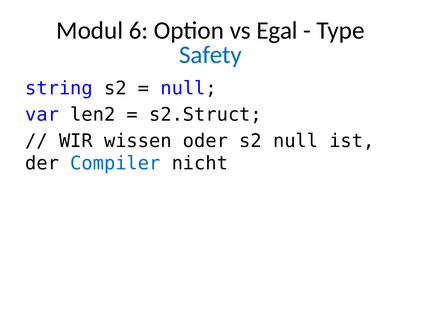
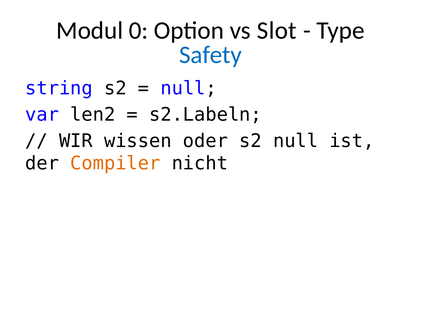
6: 6 -> 0 (139, 31)
Egal: Egal -> Slot (277, 31)
s2.Struct: s2.Struct -> s2.Labeln (205, 115)
Compiler colour: blue -> orange (115, 163)
